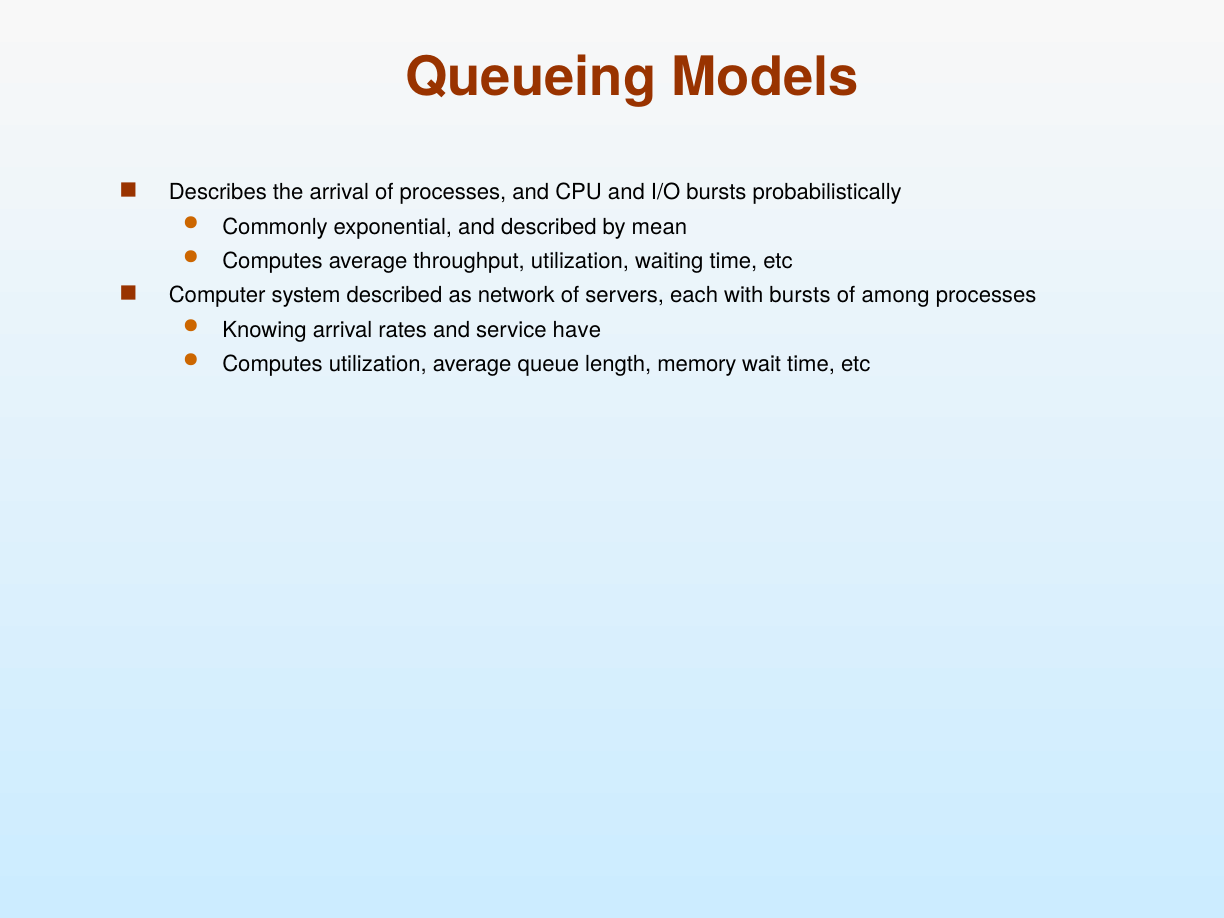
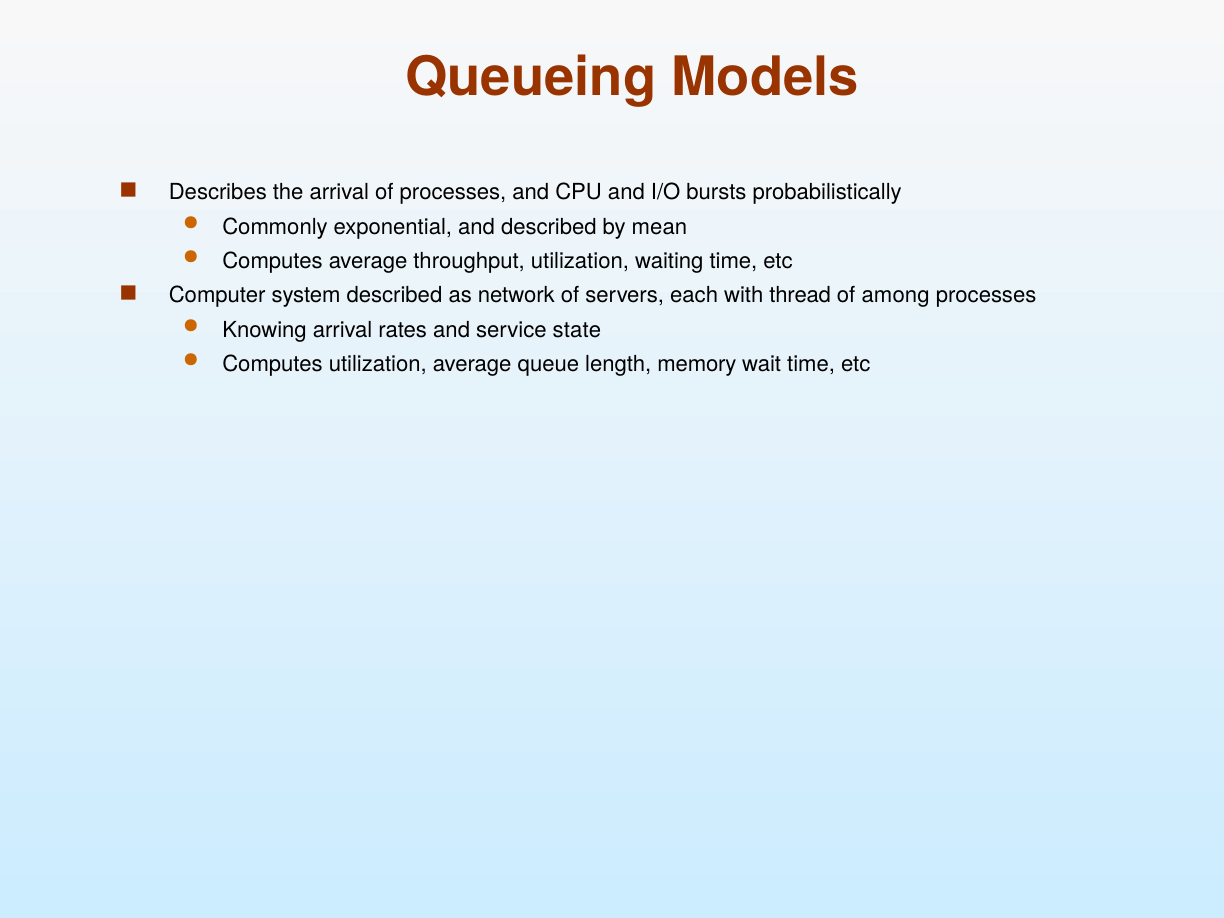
with bursts: bursts -> thread (800, 296)
have: have -> state (577, 330)
